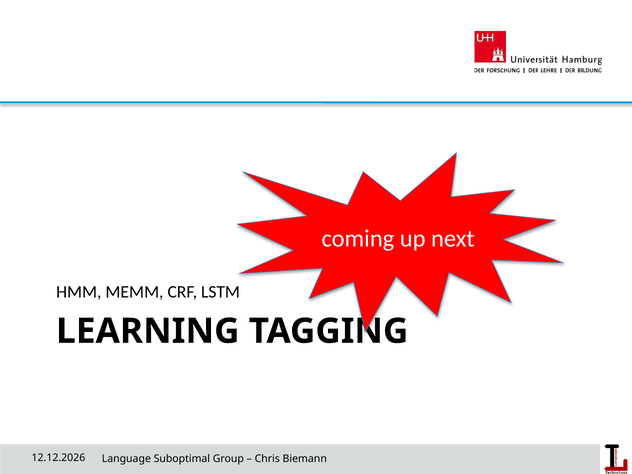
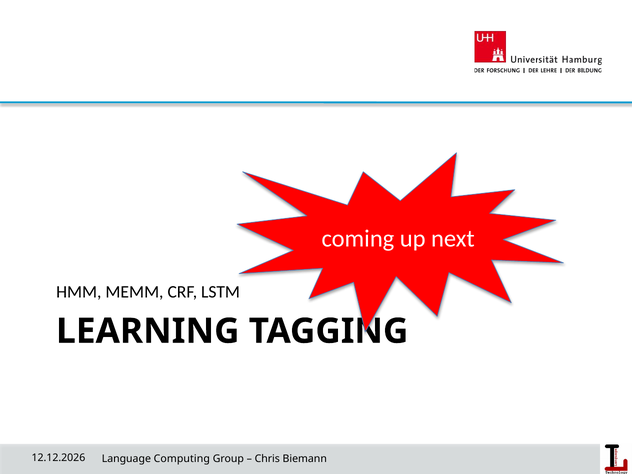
Suboptimal: Suboptimal -> Computing (182, 459)
